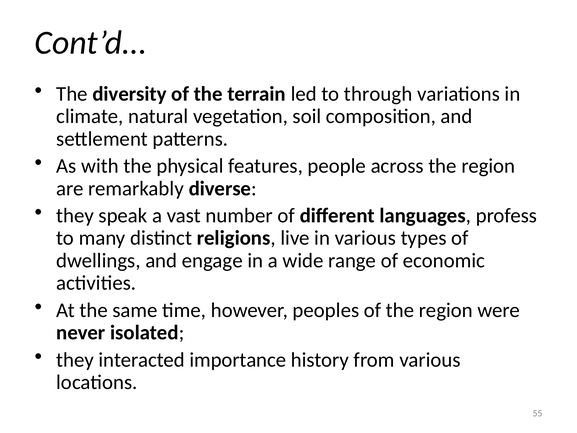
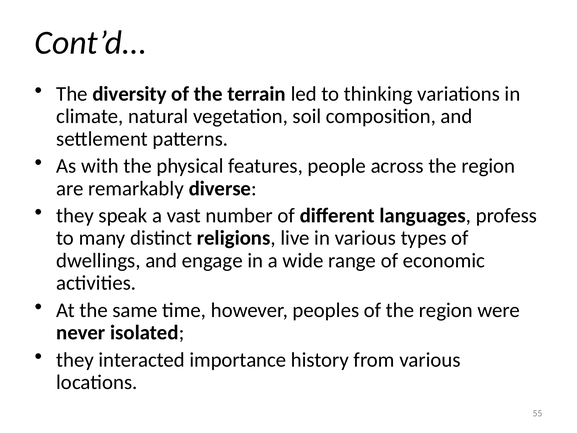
through: through -> thinking (378, 94)
